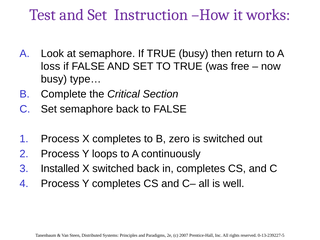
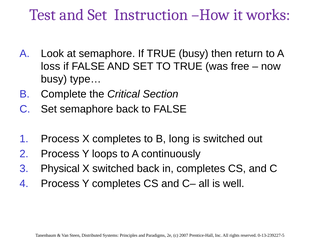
zero: zero -> long (179, 139)
Installed: Installed -> Physical (60, 169)
